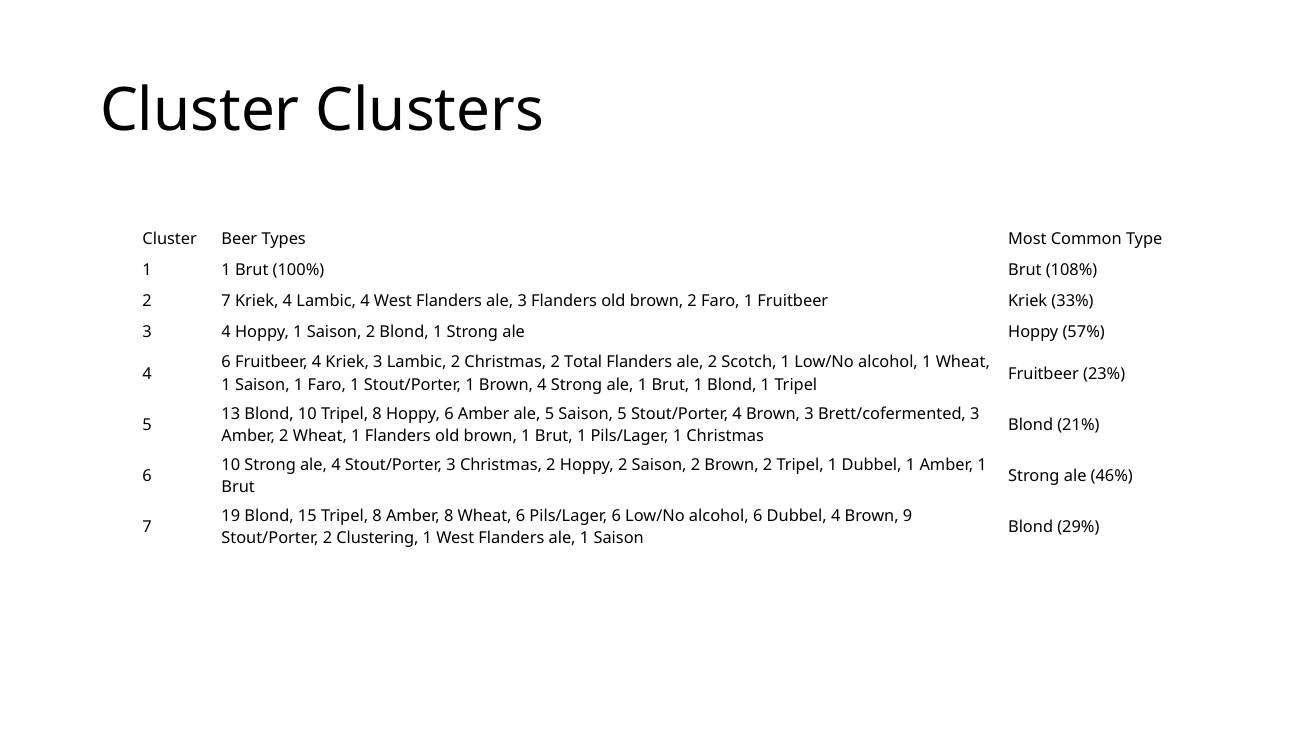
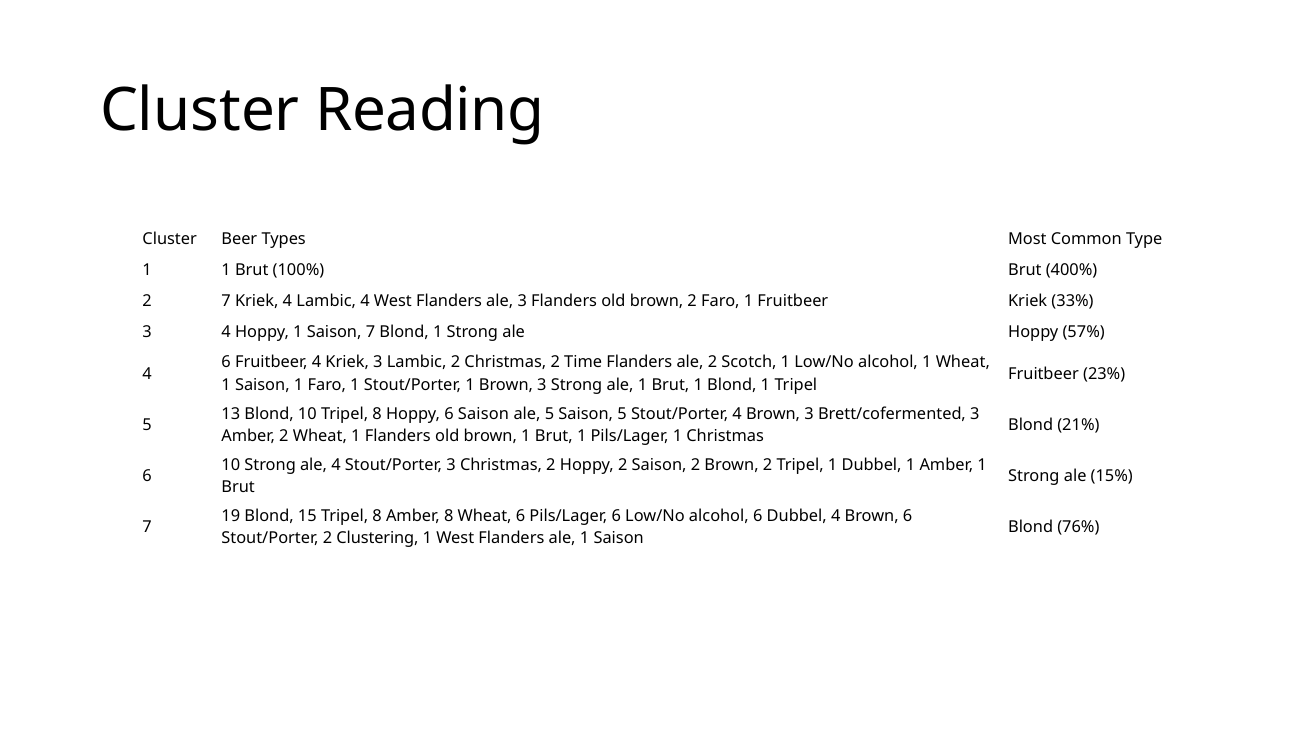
Clusters: Clusters -> Reading (430, 110)
108%: 108% -> 400% (1072, 270)
1 Saison 2: 2 -> 7 (370, 333)
Total: Total -> Time (583, 363)
1 Brown 4: 4 -> 3 (542, 385)
6 Amber: Amber -> Saison (484, 414)
46%: 46% -> 15% (1112, 476)
Brown 9: 9 -> 6 (908, 516)
29%: 29% -> 76% (1078, 527)
